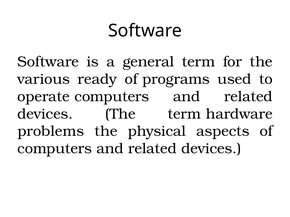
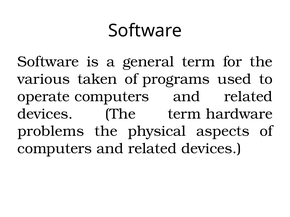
ready: ready -> taken (97, 79)
